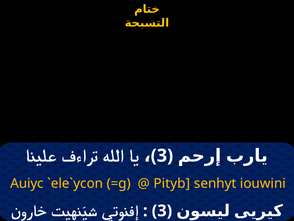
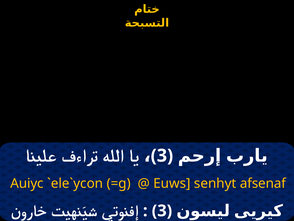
Pityb: Pityb -> Euws (172, 183)
iouwini: iouwini -> afsenaf (263, 183)
